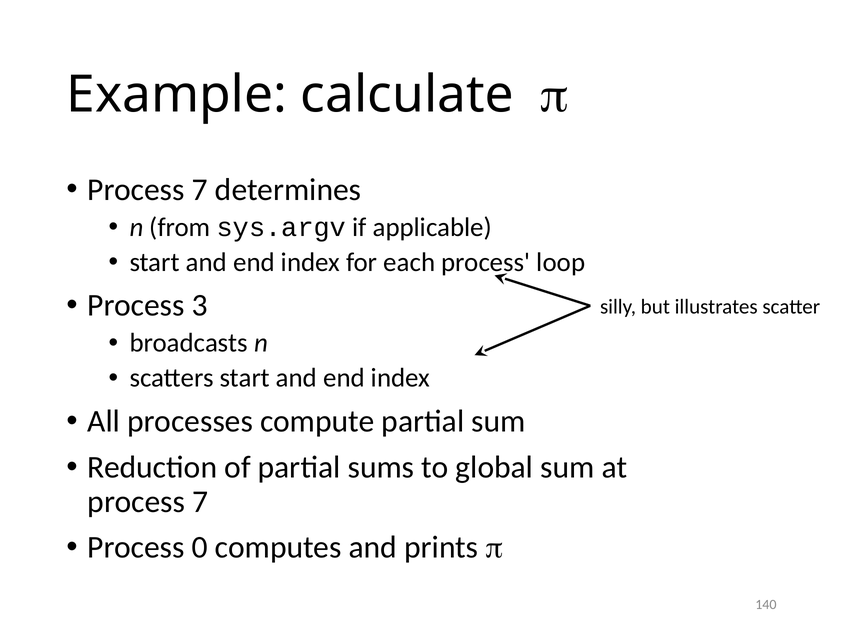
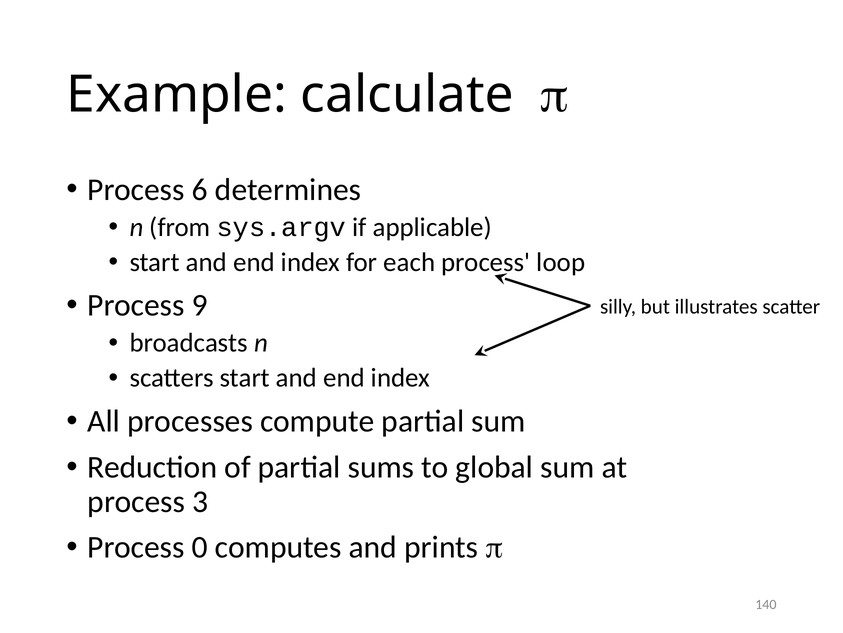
7: 7 -> 6 (200, 189)
3: 3 -> 9 (200, 305)
7: 7 -> 3 (200, 501)
